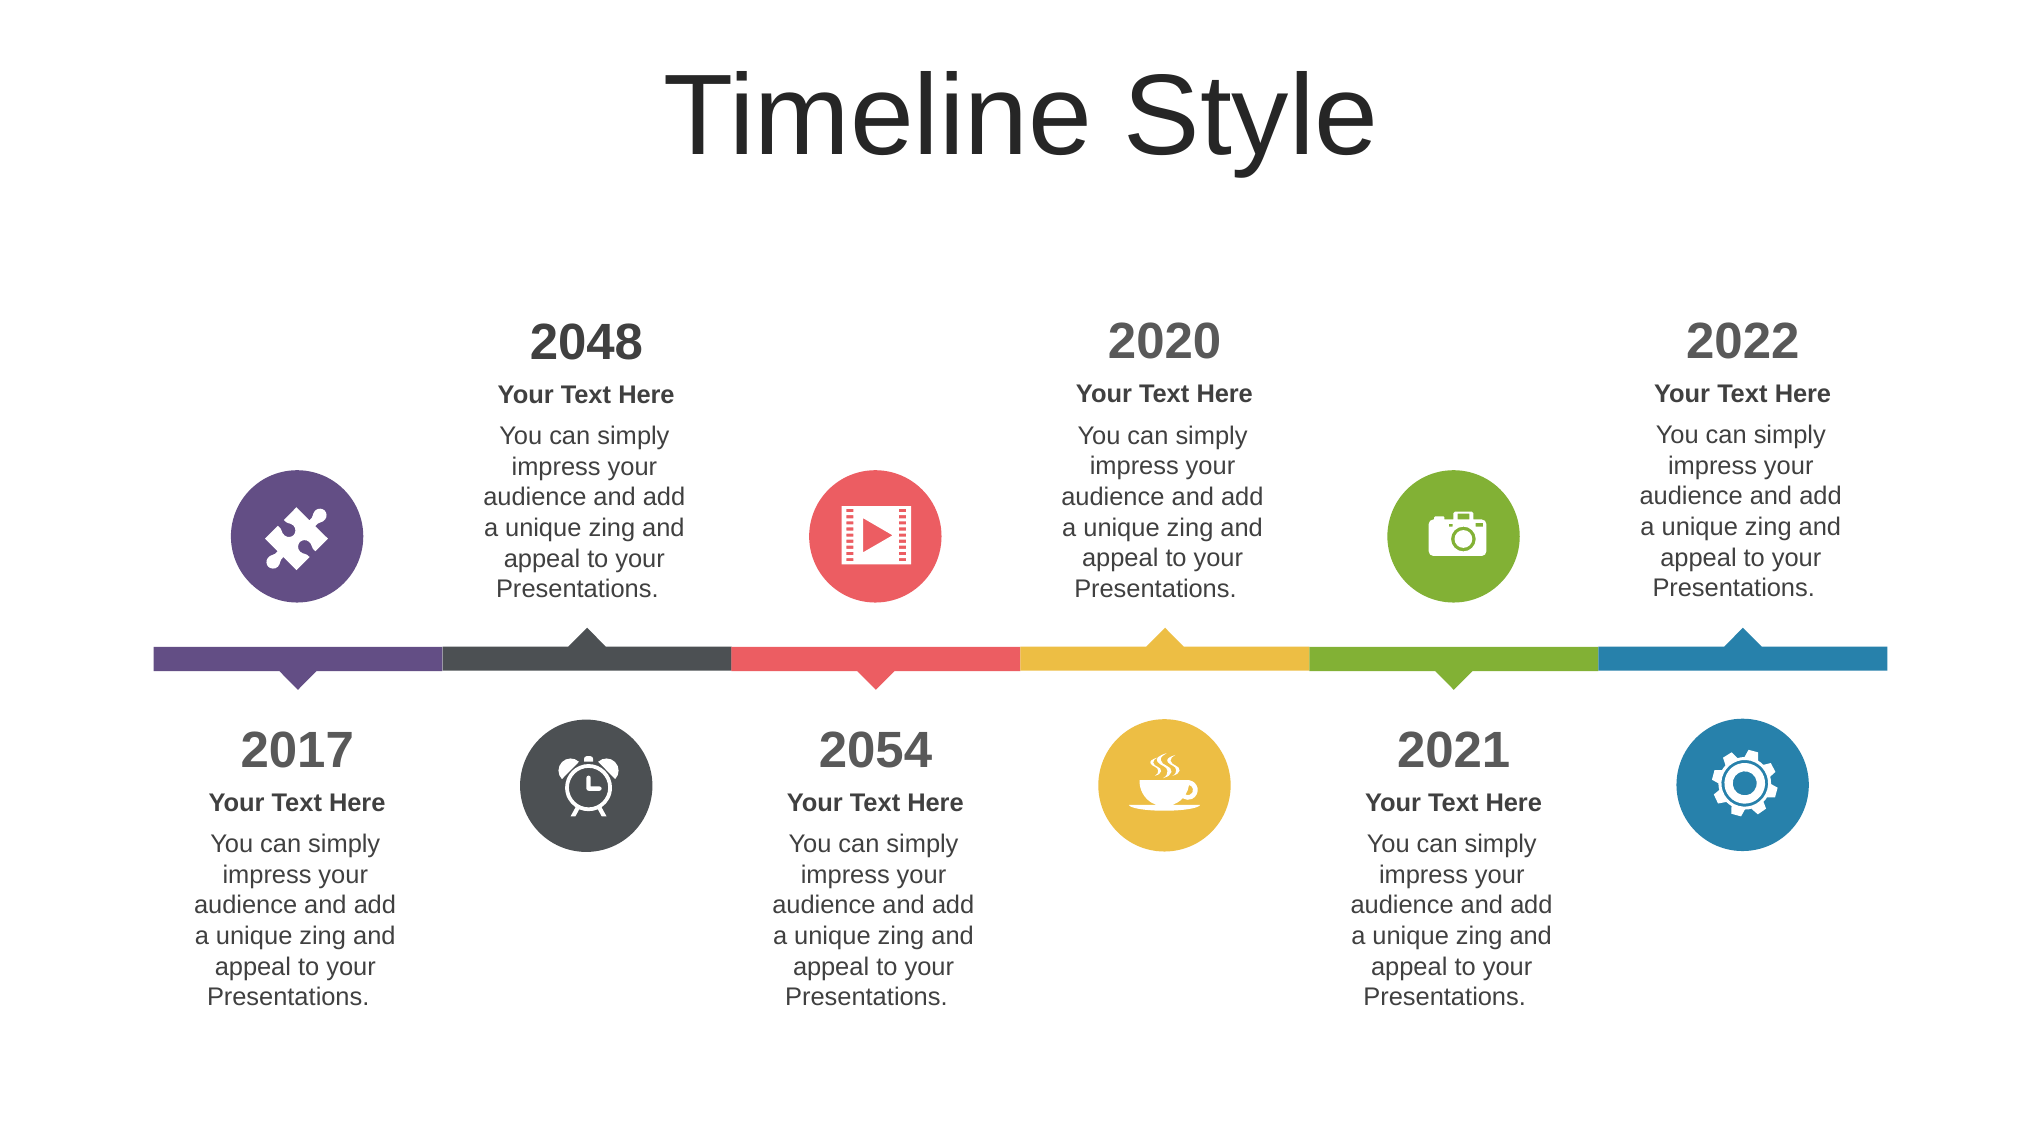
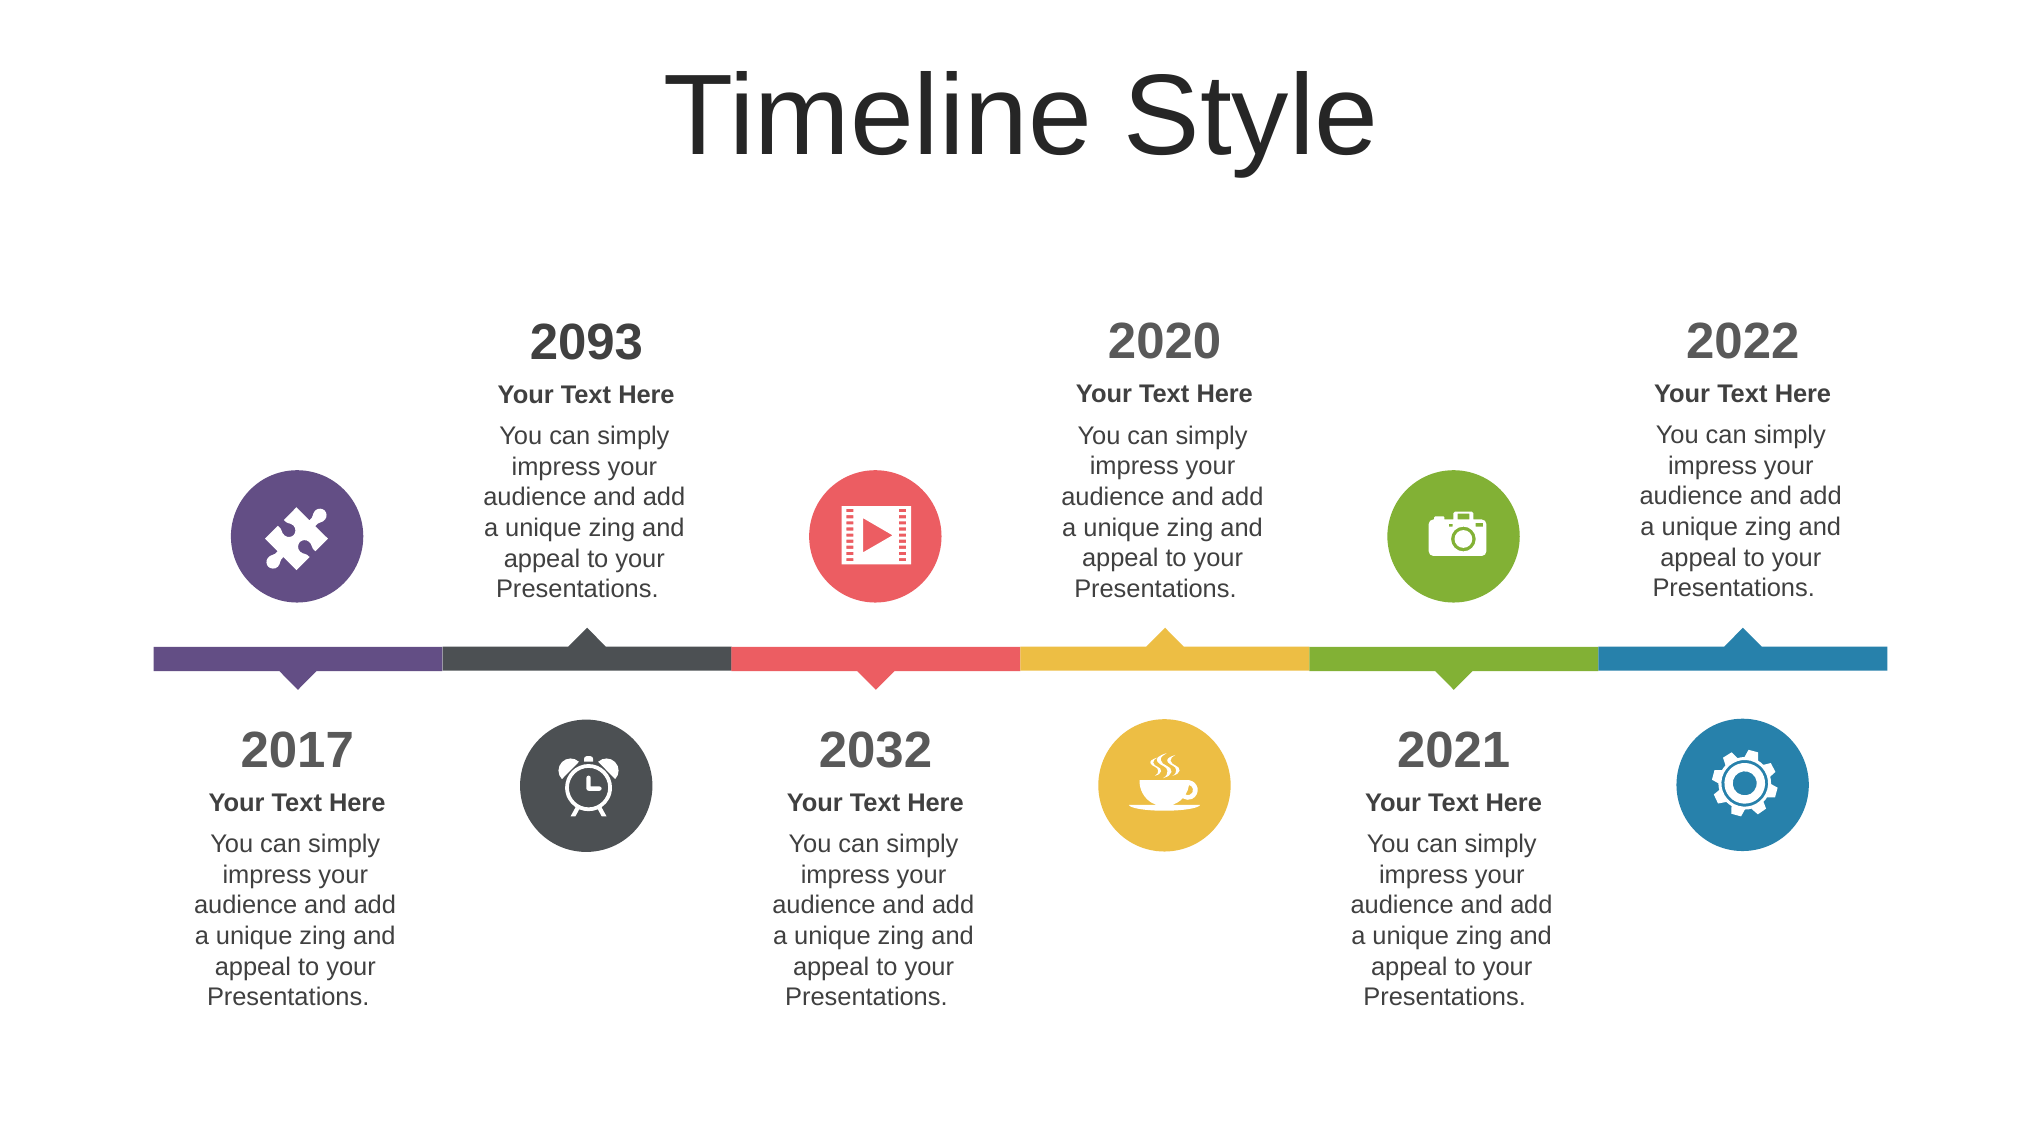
2048: 2048 -> 2093 (586, 342)
2054: 2054 -> 2032 (876, 751)
